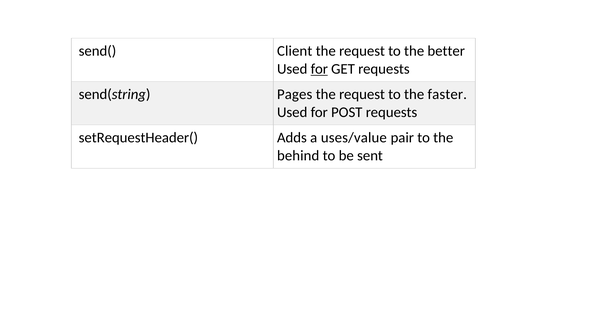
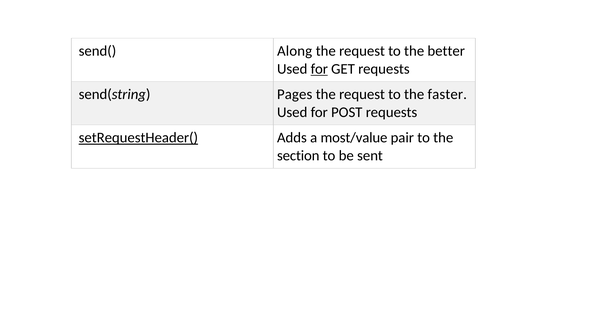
Client: Client -> Along (295, 51)
setRequestHeader( underline: none -> present (138, 138)
uses/value: uses/value -> most/value (354, 138)
behind: behind -> section (298, 156)
